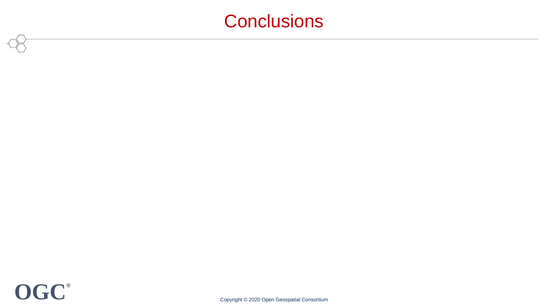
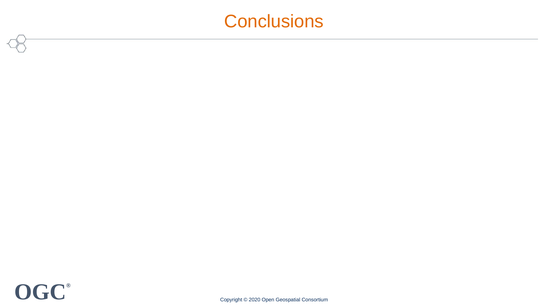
Conclusions colour: red -> orange (274, 21)
